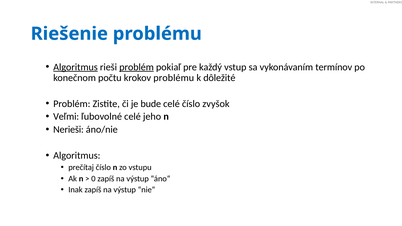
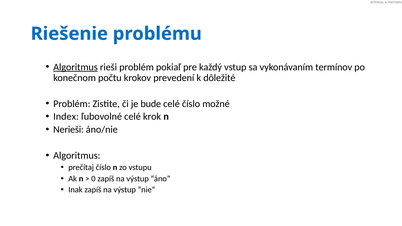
problém underline: present -> none (137, 67)
krokov problému: problému -> prevedení (174, 78)
zvyšok: zvyšok -> možné (216, 104)
Veľmi: Veľmi -> Index (66, 117)
jeho: jeho -> krok (152, 117)
